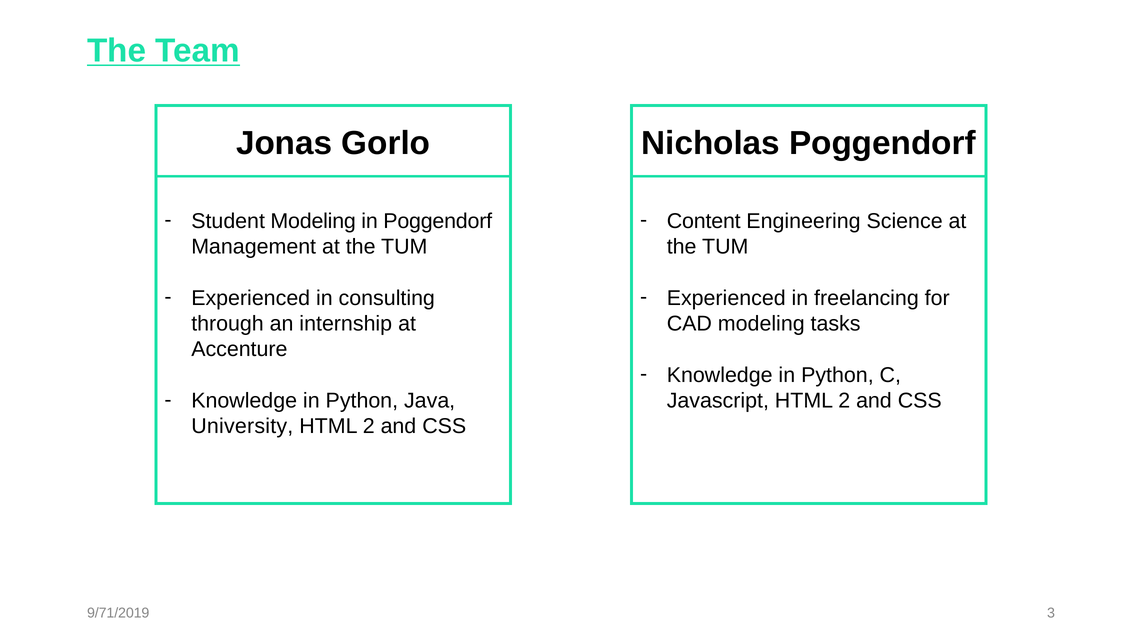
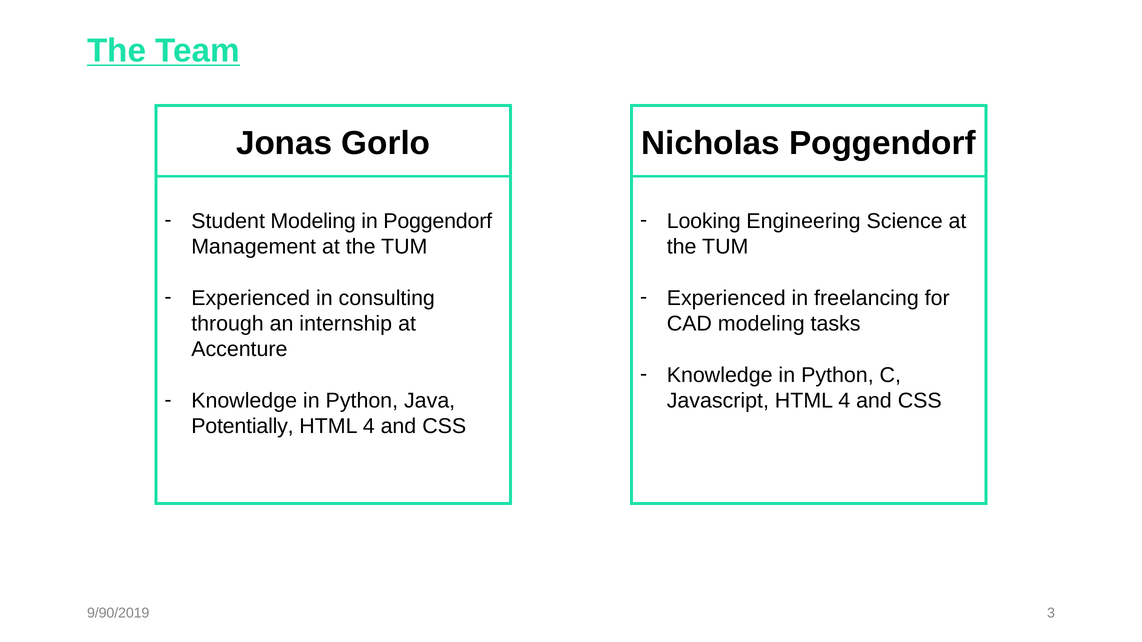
Content: Content -> Looking (704, 221)
Javascript HTML 2: 2 -> 4 (844, 401)
University: University -> Potentially (242, 427)
2: 2 -> 4 (369, 427)
9/71/2019: 9/71/2019 -> 9/90/2019 (118, 613)
